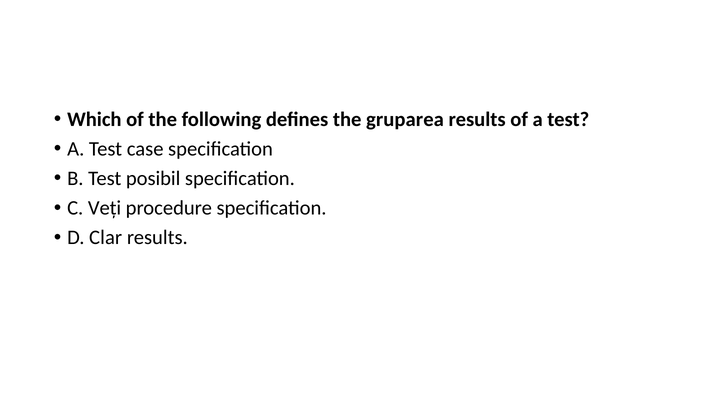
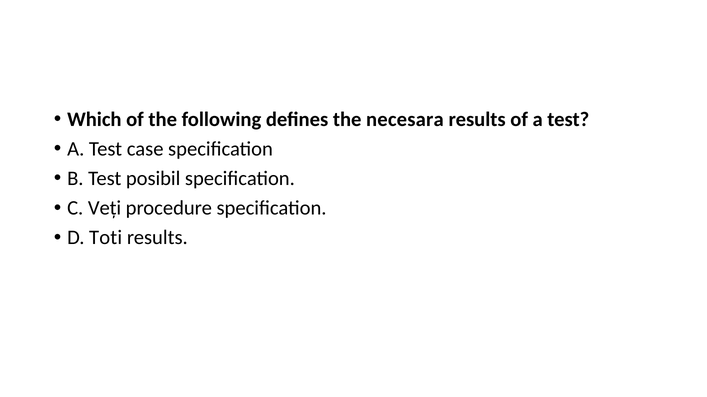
gruparea: gruparea -> necesara (405, 120)
Clar: Clar -> Toti (106, 238)
